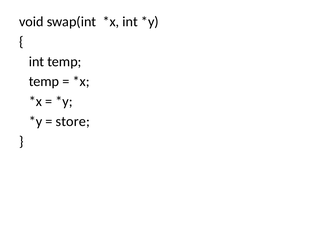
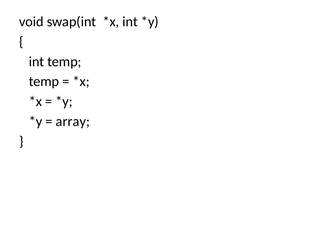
store: store -> array (73, 121)
